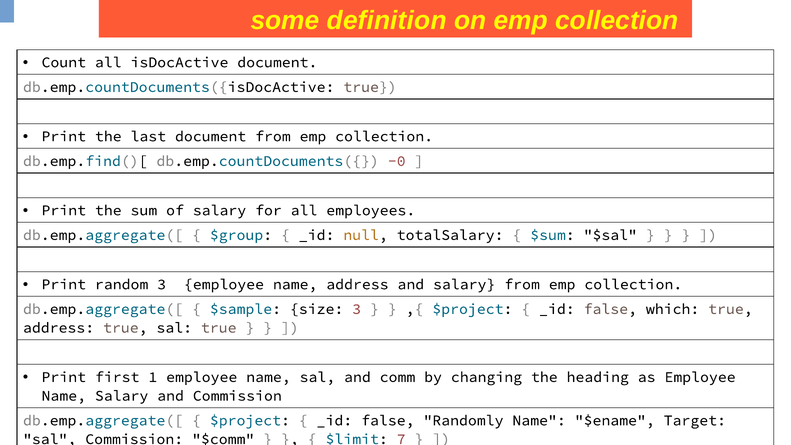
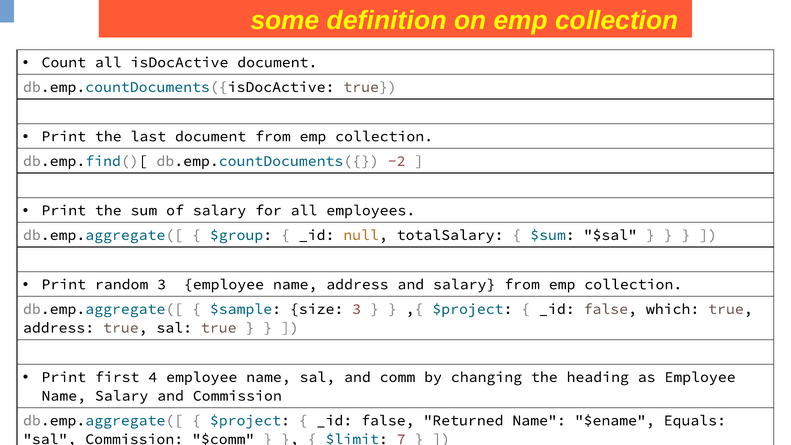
-0: -0 -> -2 (397, 161)
1: 1 -> 4 (153, 377)
Randomly: Randomly -> Returned (463, 420)
Target: Target -> Equals (695, 420)
